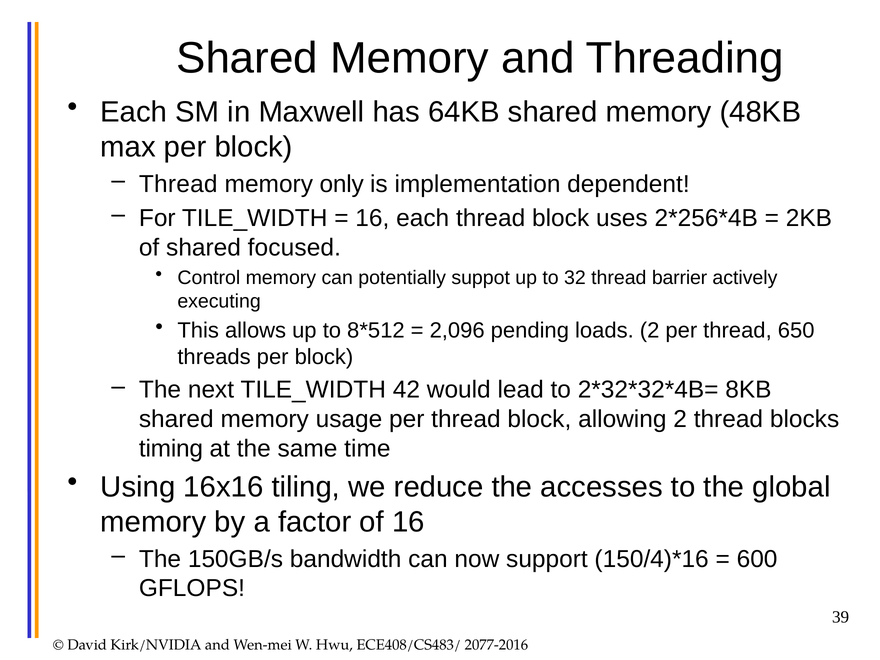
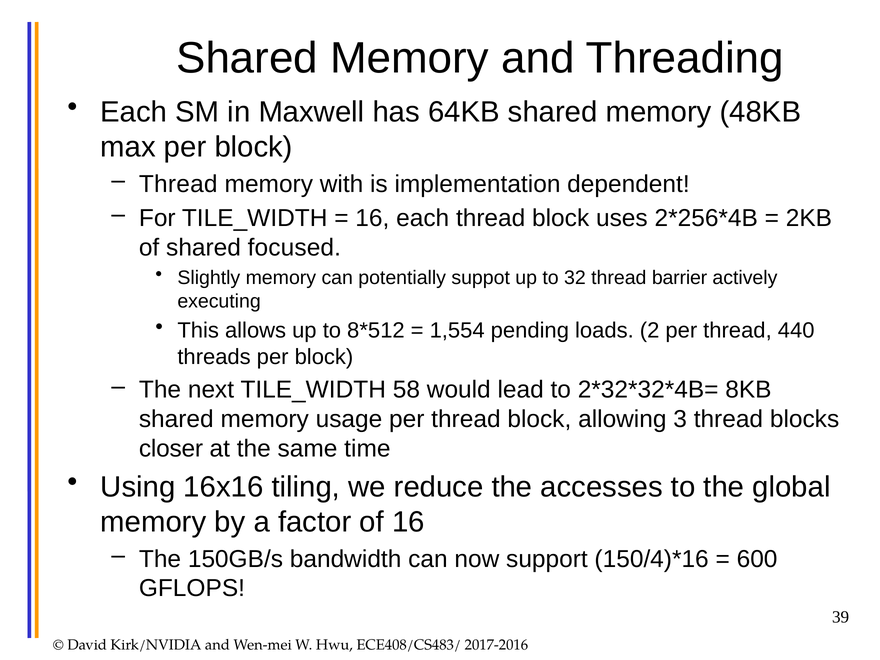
only: only -> with (342, 184)
Control: Control -> Slightly (209, 278)
2,096: 2,096 -> 1,554 (457, 331)
650: 650 -> 440 (796, 331)
42: 42 -> 58 (406, 390)
allowing 2: 2 -> 3 (680, 419)
timing: timing -> closer (171, 449)
2077-2016: 2077-2016 -> 2017-2016 (496, 645)
